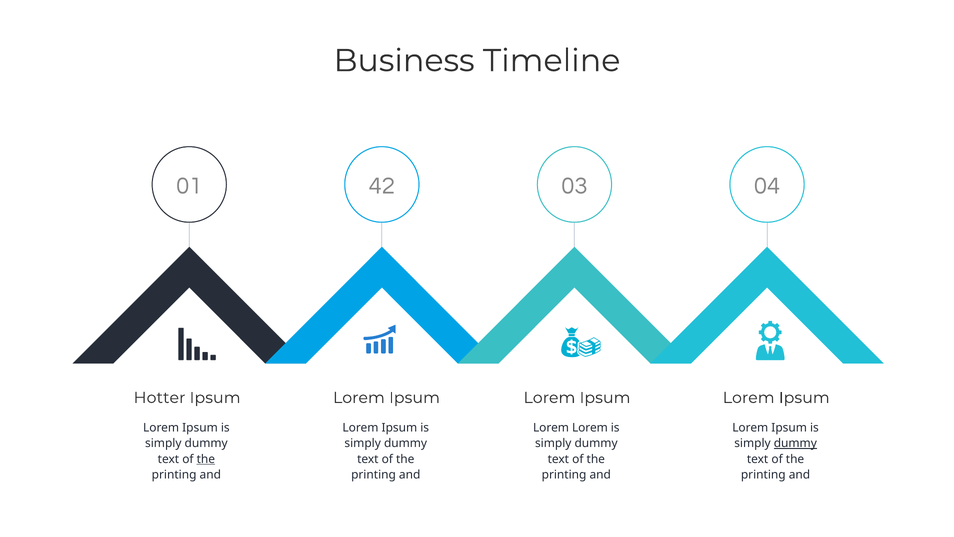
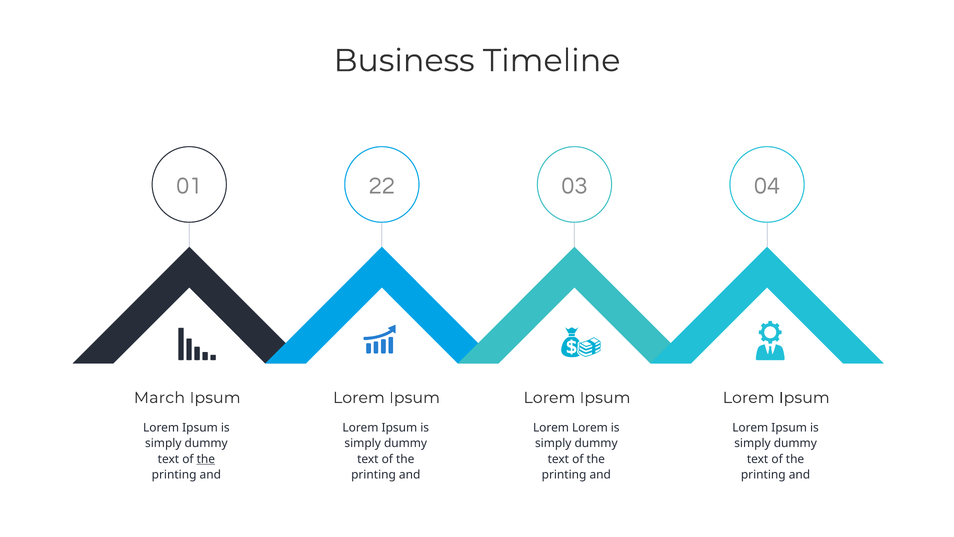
42: 42 -> 22 (382, 186)
Hotter: Hotter -> March (159, 397)
dummy underline: present -> none (795, 443)
